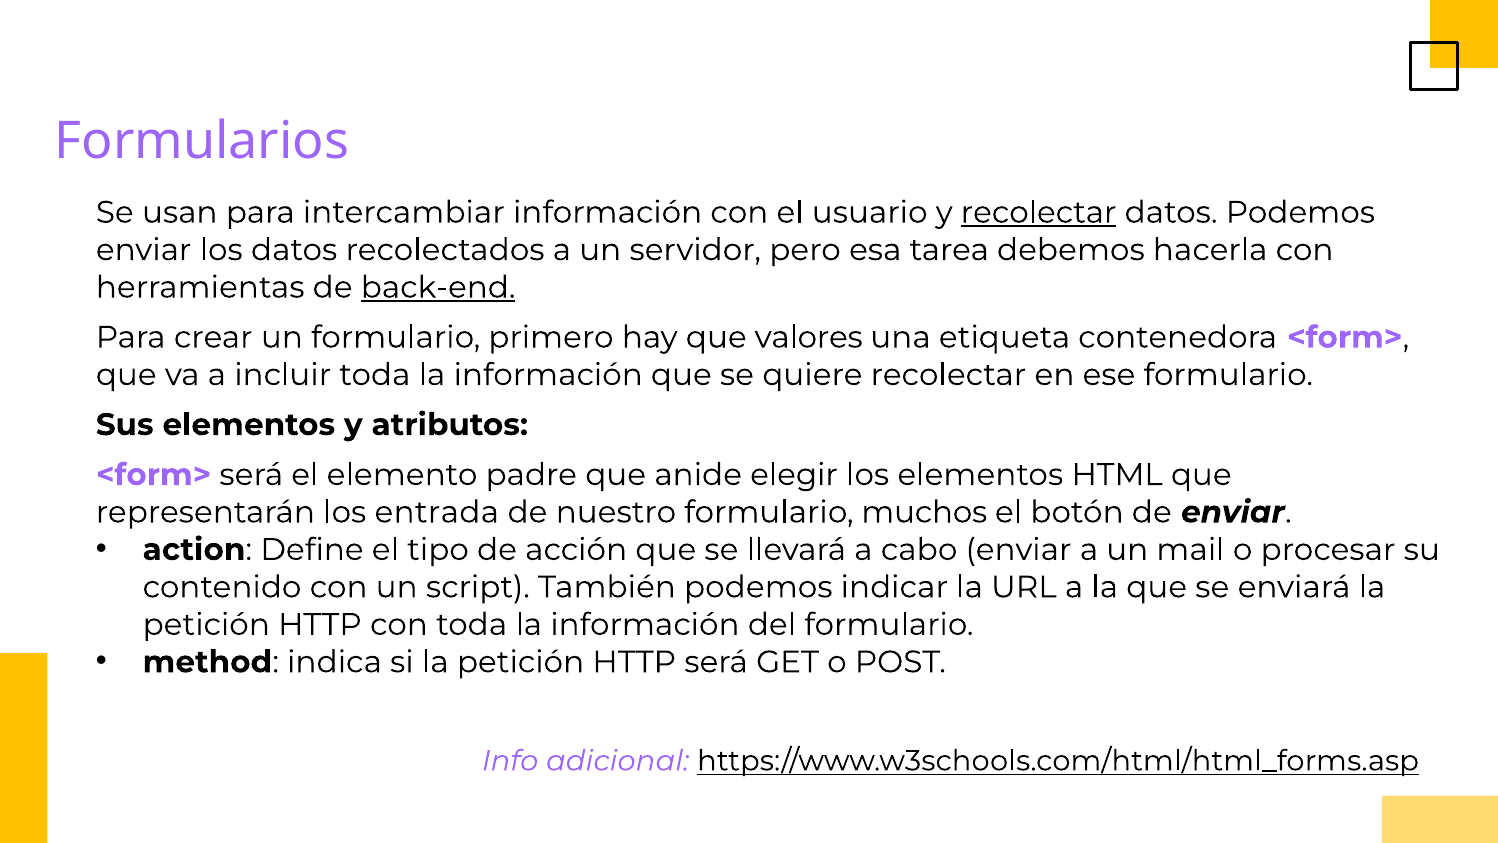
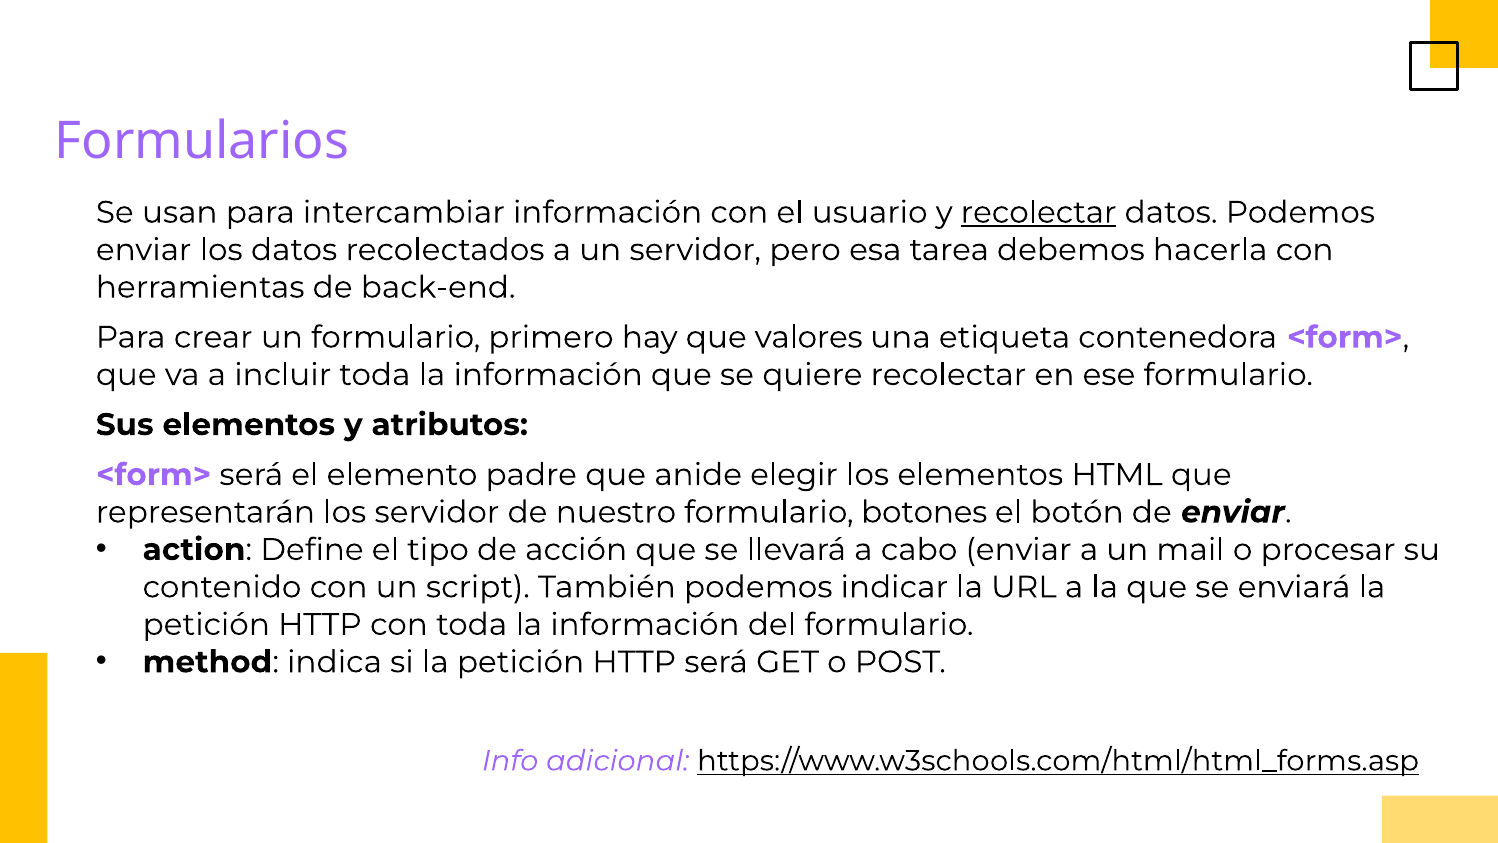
back-end underline: present -> none (438, 287)
los entrada: entrada -> servidor (437, 512)
muchos: muchos -> botones (924, 512)
